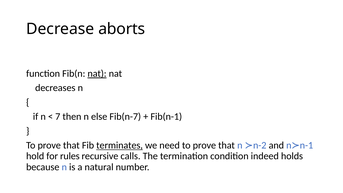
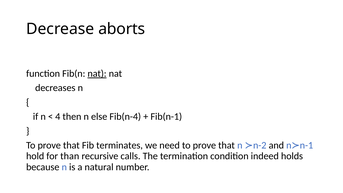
7: 7 -> 4 (58, 117)
Fib(n-7: Fib(n-7 -> Fib(n-4 (125, 117)
terminates underline: present -> none (120, 145)
rules: rules -> than (70, 156)
